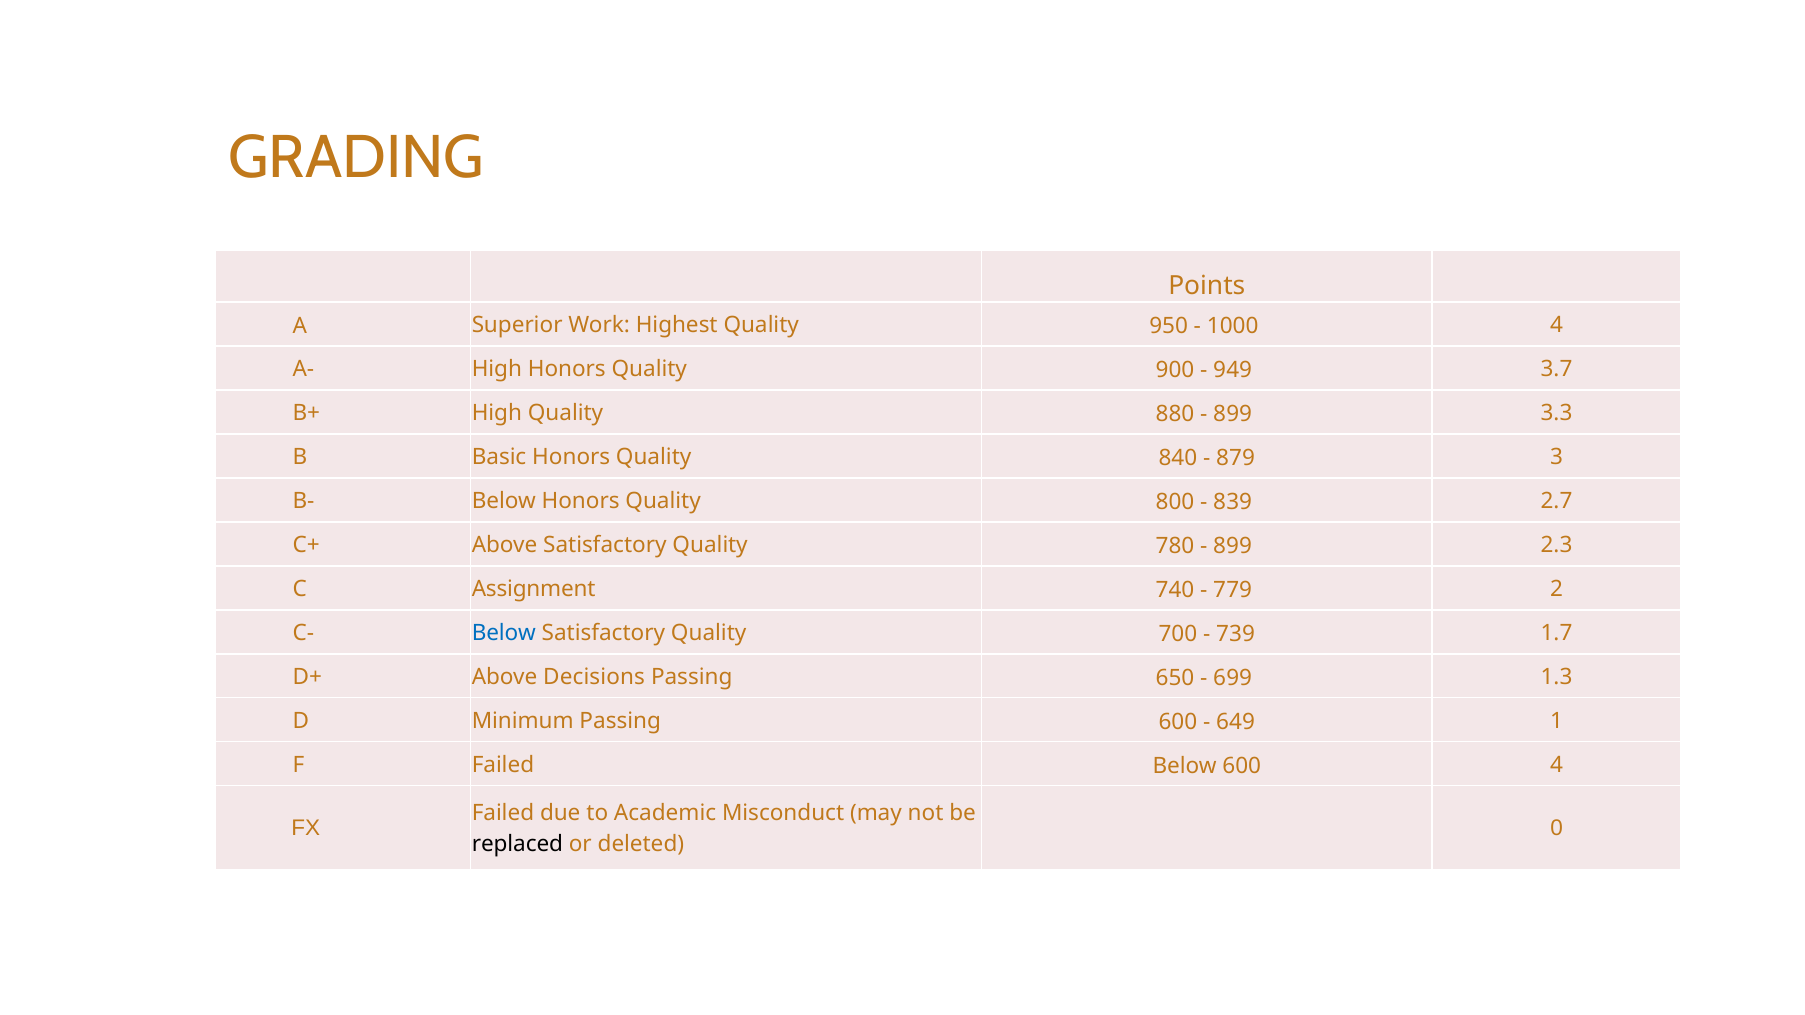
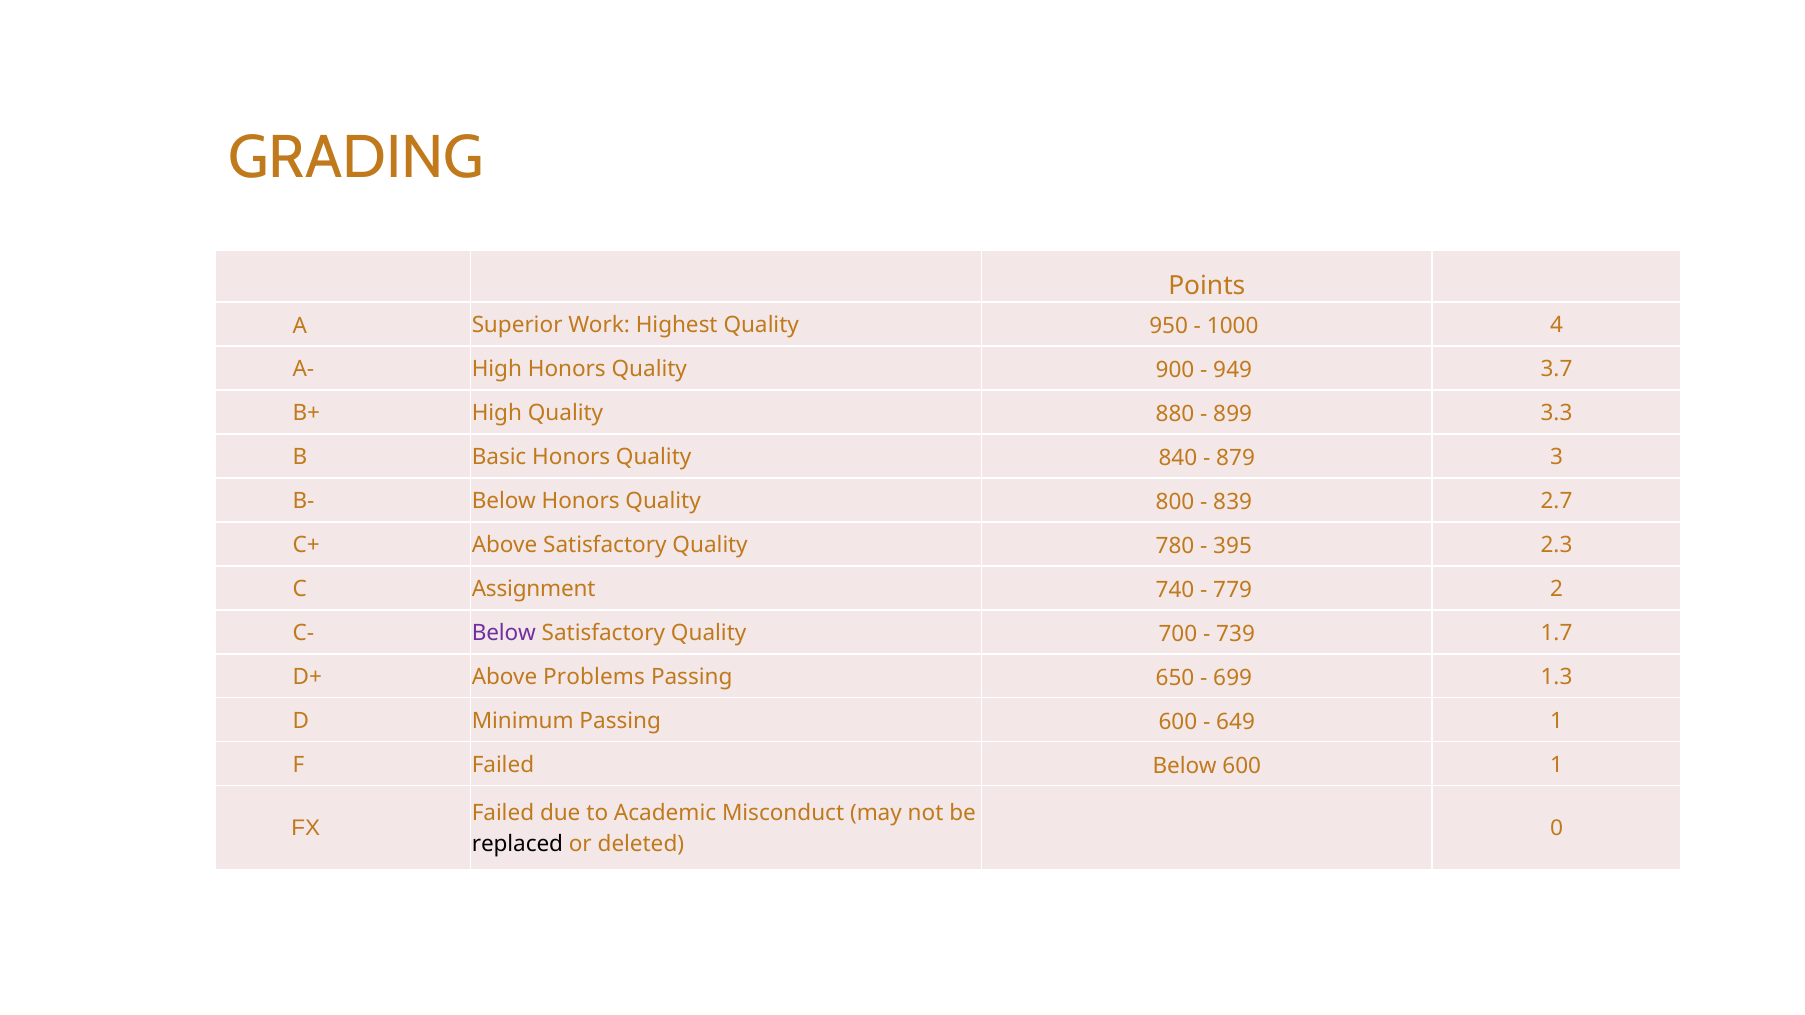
899: 899 -> 395 (1233, 546)
Below colour: blue -> purple (504, 633)
Decisions: Decisions -> Problems (594, 677)
600 4: 4 -> 1 (1557, 765)
